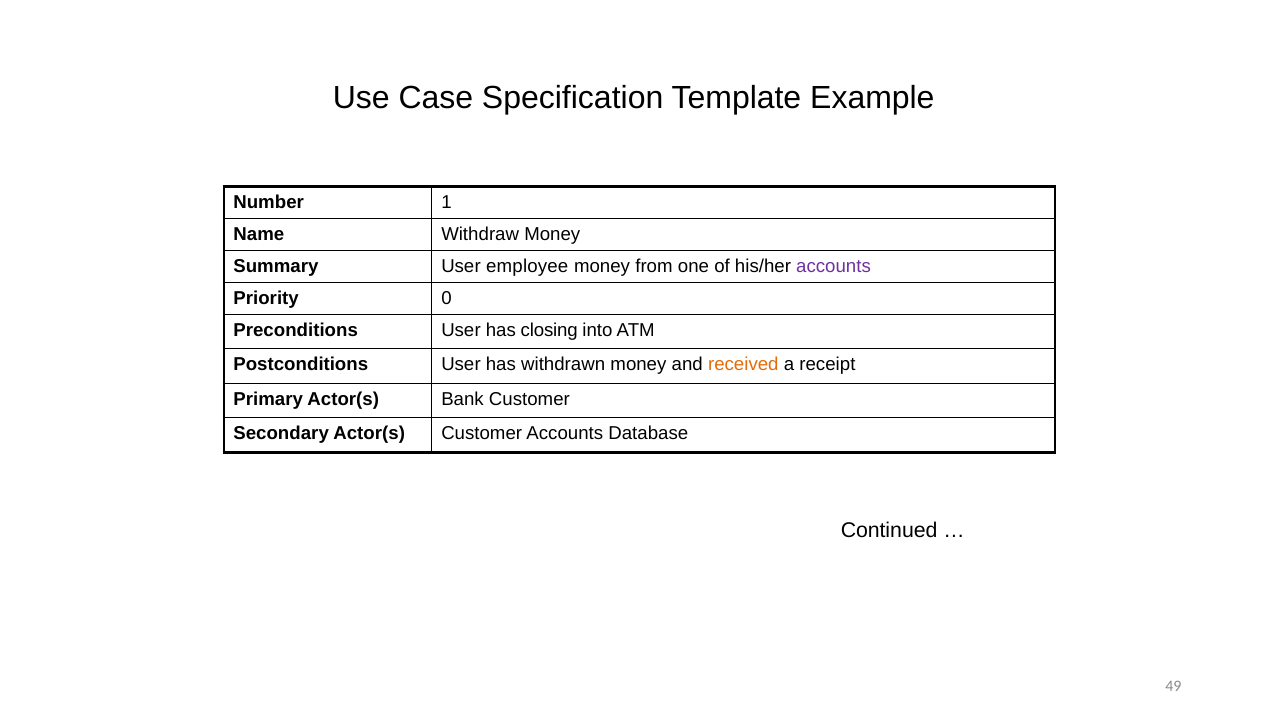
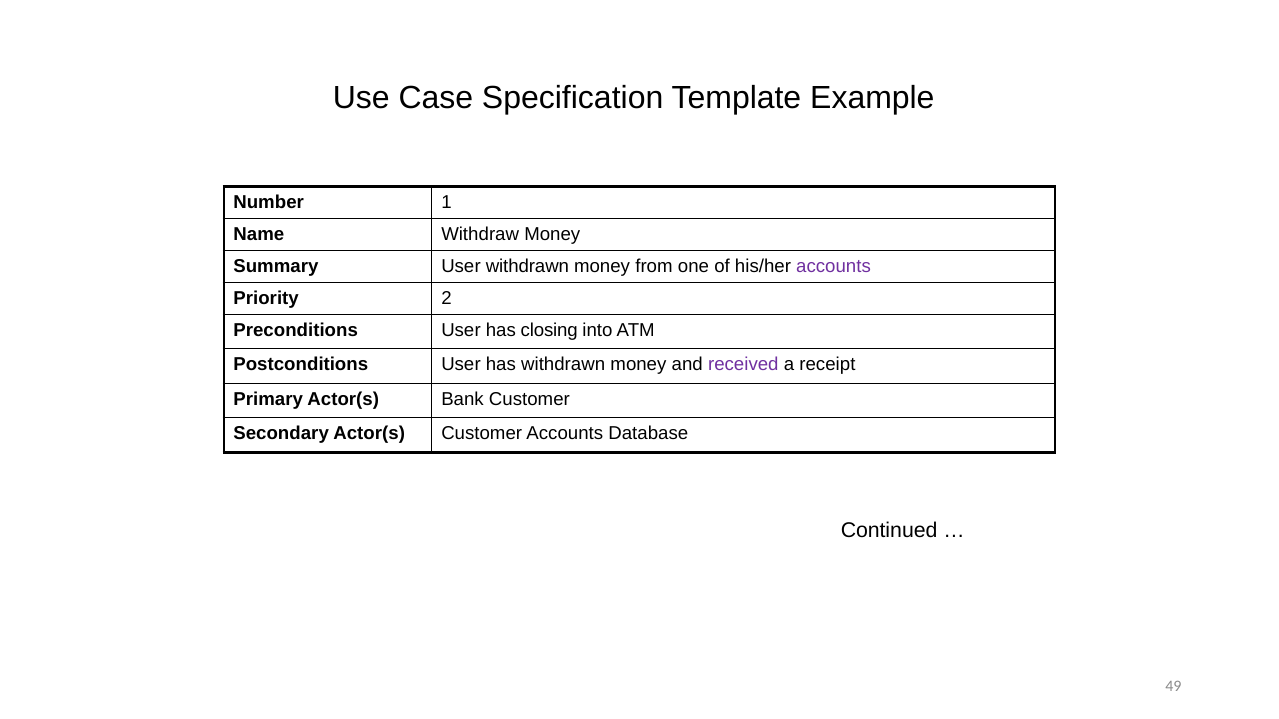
User employee: employee -> withdrawn (527, 266)
0: 0 -> 2 (446, 298)
received colour: orange -> purple (743, 365)
